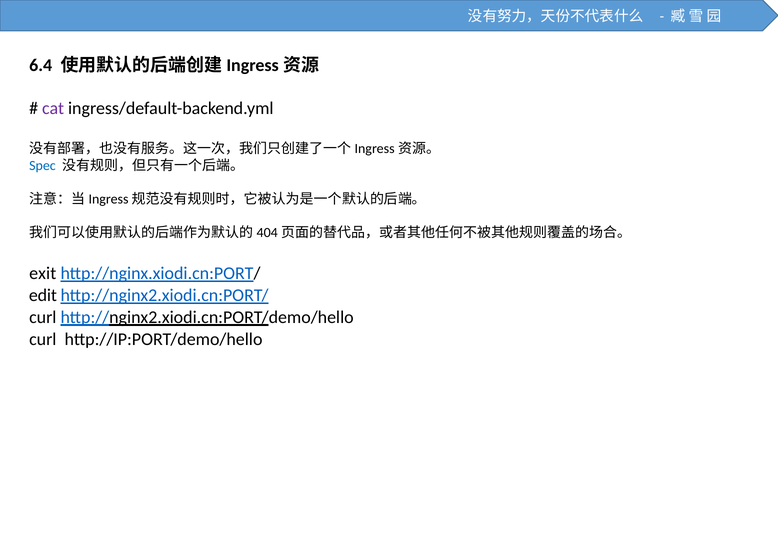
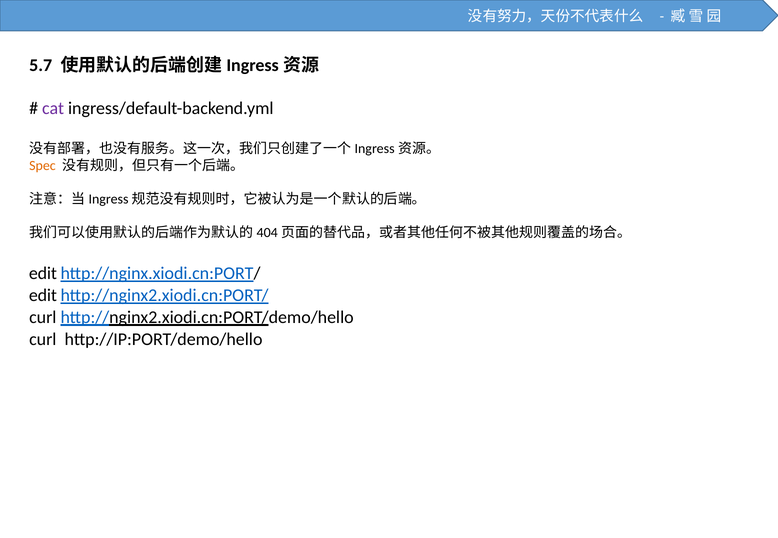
6.4: 6.4 -> 5.7 (41, 65)
Spec colour: blue -> orange (42, 166)
exit: exit -> edit (43, 274)
